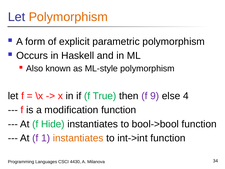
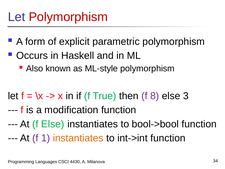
Polymorphism colour: orange -> red (68, 17)
9: 9 -> 8 (155, 96)
4: 4 -> 3 (186, 96)
f Hide: Hide -> Else (53, 124)
